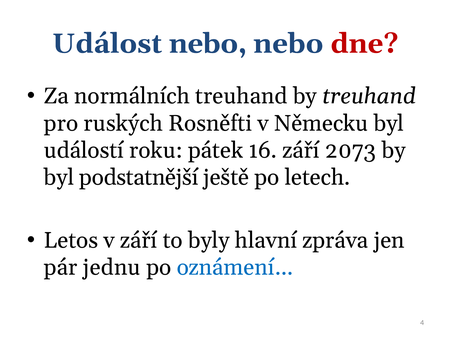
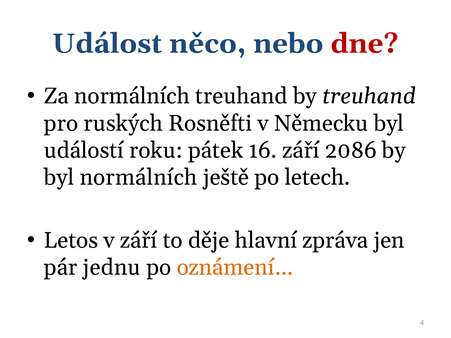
Událost nebo: nebo -> něco (208, 44)
2073: 2073 -> 2086 (351, 150)
byl podstatnější: podstatnější -> normálních (138, 177)
byly: byly -> děje (209, 241)
oznámení… colour: blue -> orange (235, 268)
